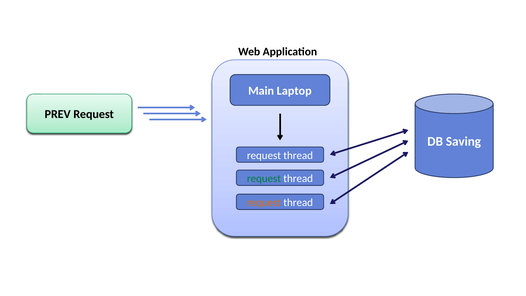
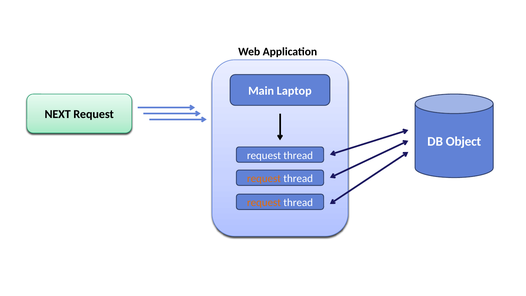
PREV: PREV -> NEXT (58, 114)
Saving: Saving -> Object (463, 142)
request colour: green -> orange (264, 178)
